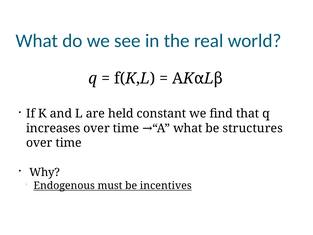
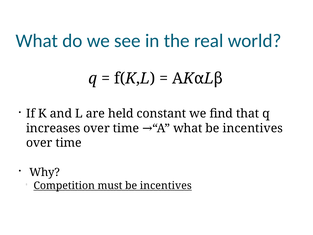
structures: structures -> incentives (253, 128)
Endogenous: Endogenous -> Competition (64, 185)
